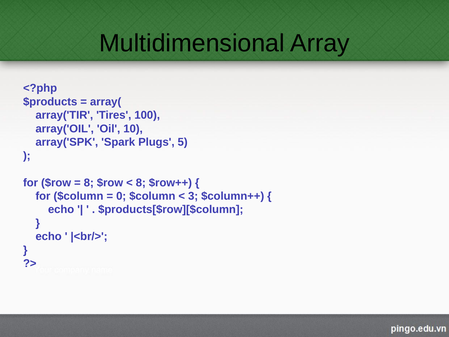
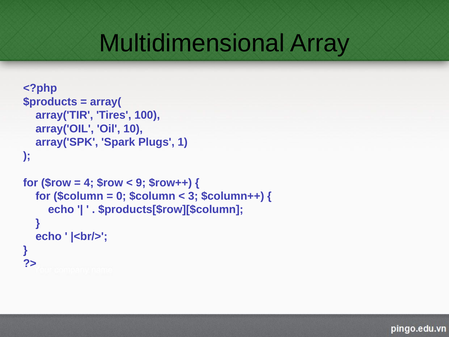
5: 5 -> 1 (183, 142)
8: 8 -> 4 (89, 183)
8: 8 -> 9 (141, 183)
